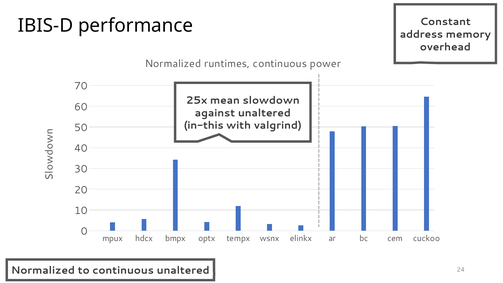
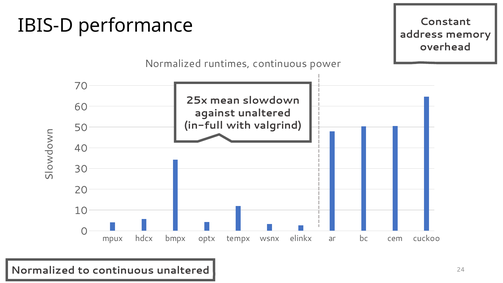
in-this: in-this -> in-full (204, 125)
